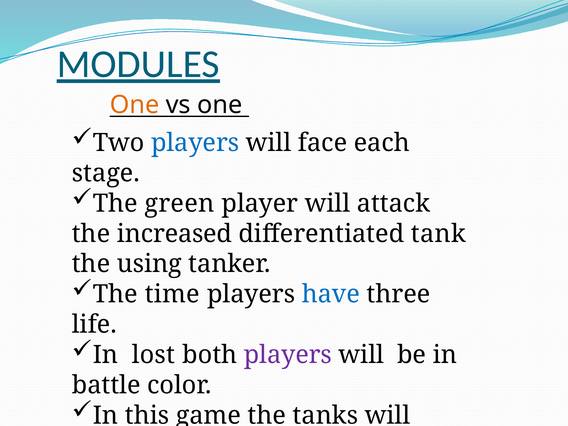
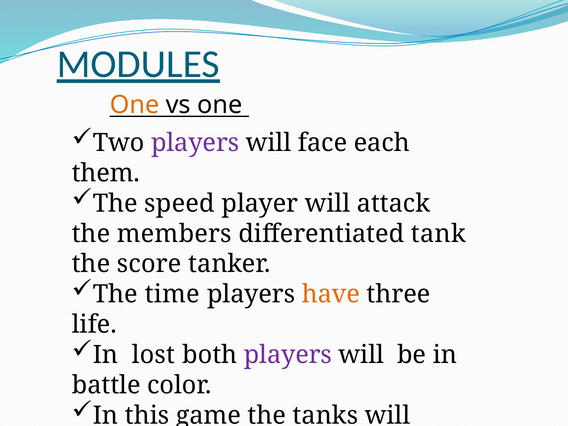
players colour: blue -> purple (195, 143)
stage: stage -> them (106, 173)
green: green -> speed (179, 203)
increased: increased -> members (174, 234)
using: using -> score (149, 264)
have colour: blue -> orange (331, 294)
